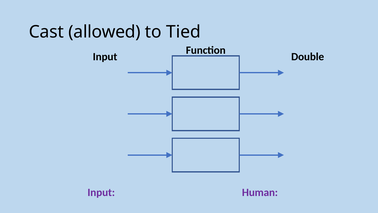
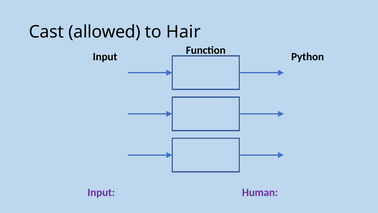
Tied: Tied -> Hair (183, 32)
Double: Double -> Python (308, 57)
